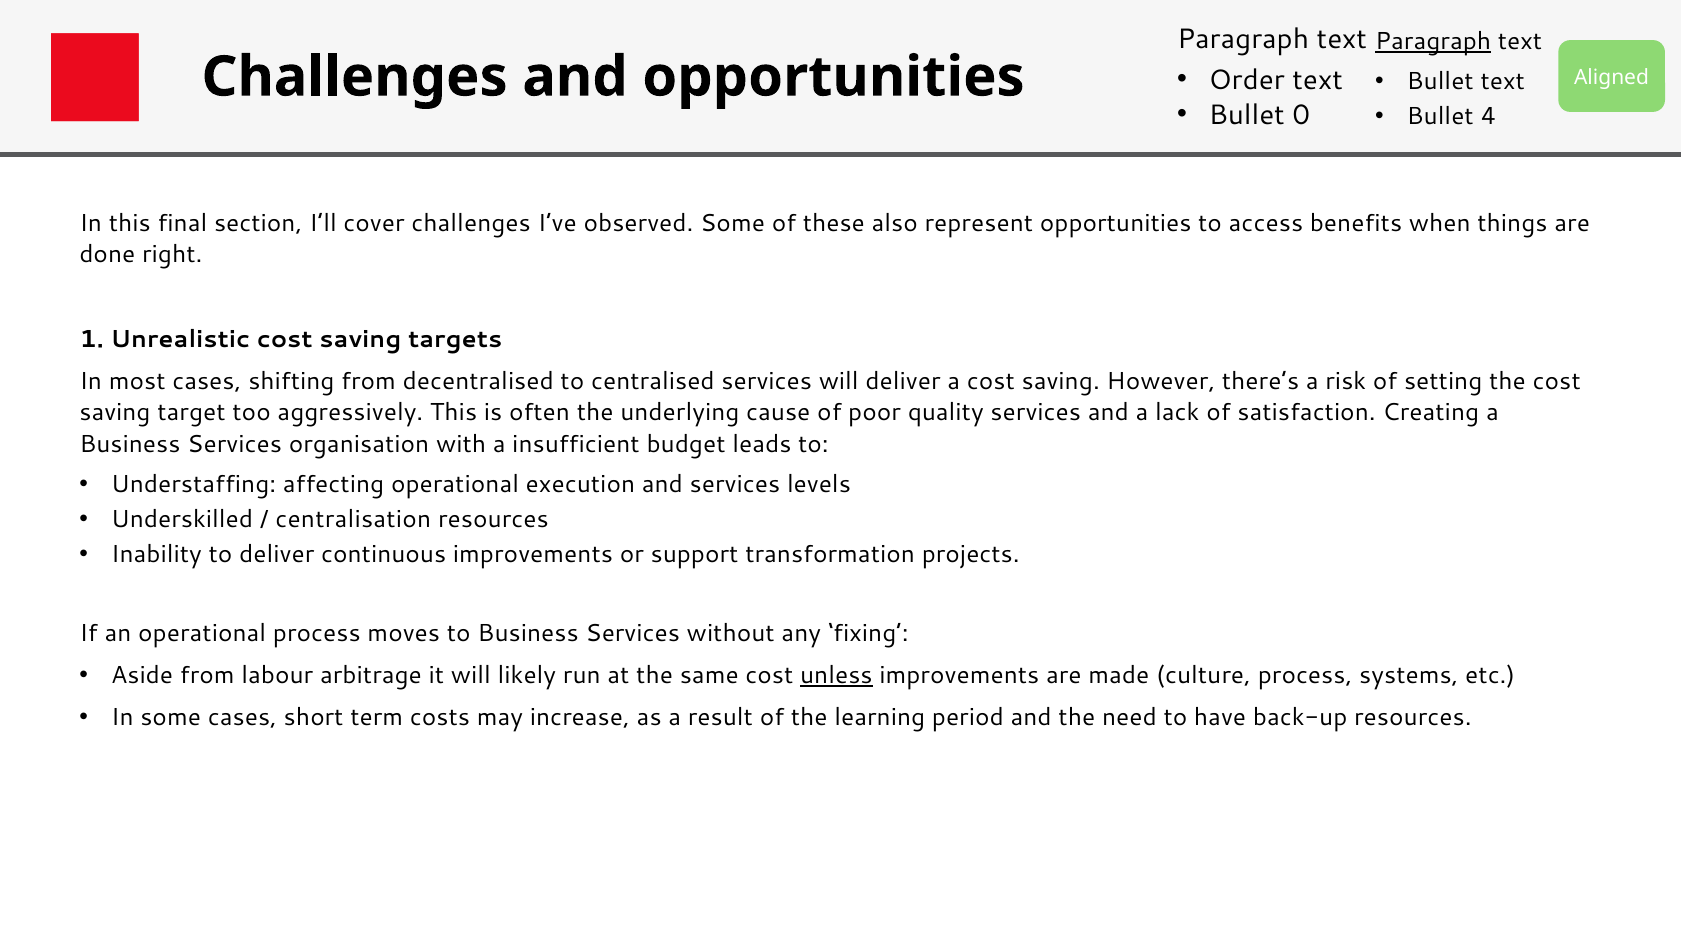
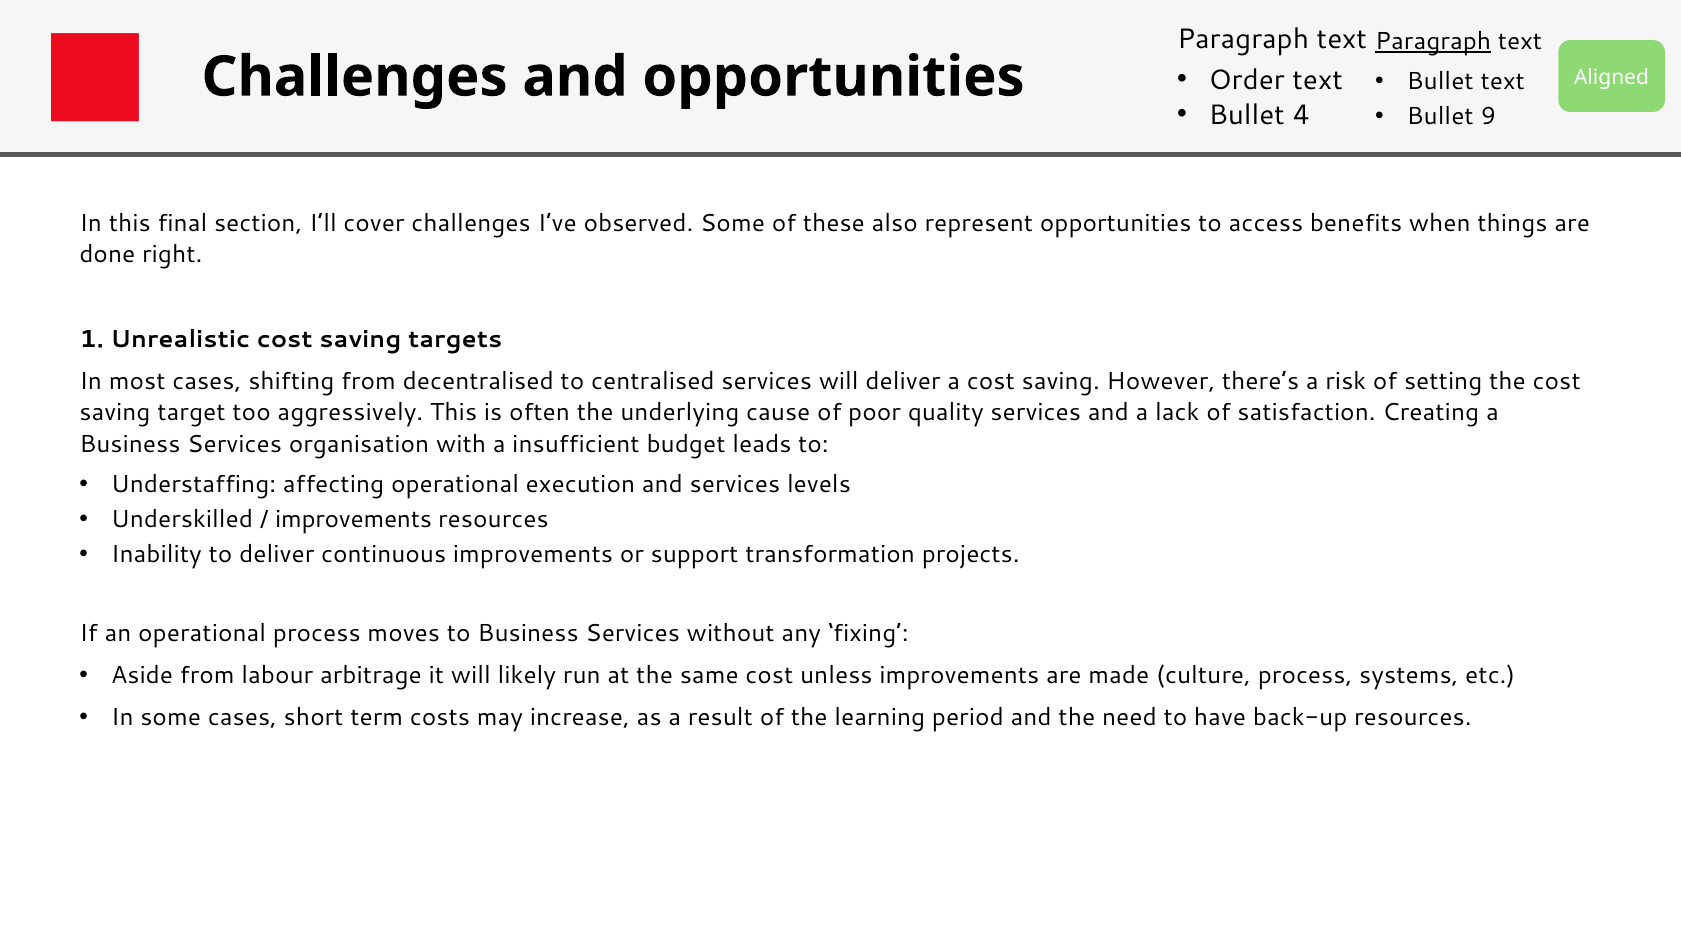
0: 0 -> 4 (1301, 115)
4: 4 -> 9 (1488, 117)
centralisation: centralisation -> improvements (354, 519)
unless underline: present -> none (836, 675)
